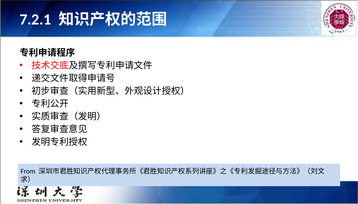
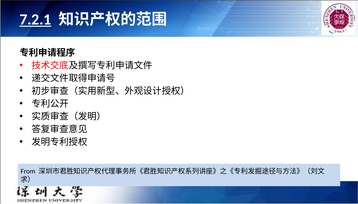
7.2.1 underline: none -> present (35, 19)
